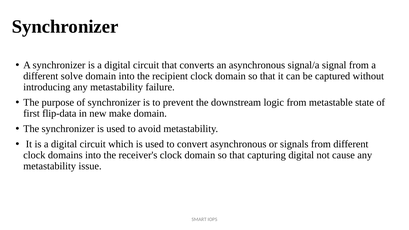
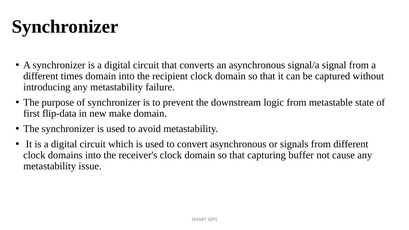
solve: solve -> times (72, 76)
capturing digital: digital -> buffer (301, 155)
